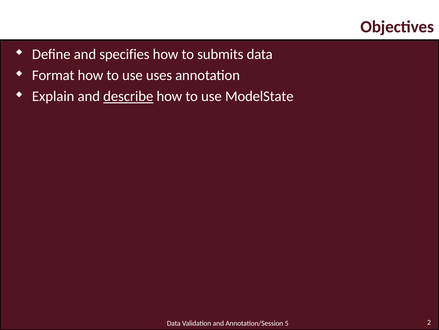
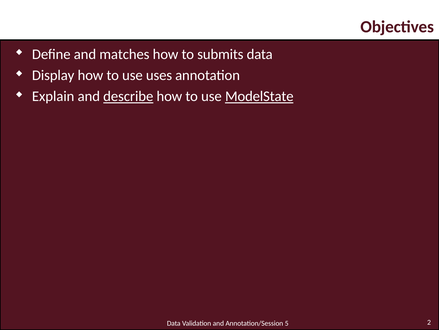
specifies: specifies -> matches (124, 54)
Format: Format -> Display (53, 75)
ModelState underline: none -> present (259, 96)
